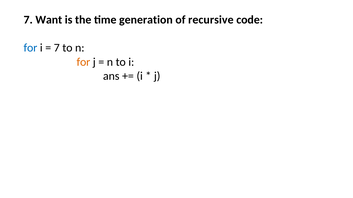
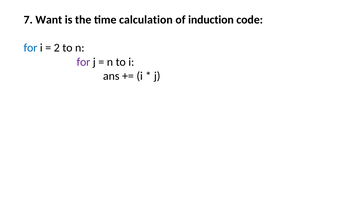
generation: generation -> calculation (146, 20)
recursive: recursive -> induction (211, 20)
7: 7 -> 2 (57, 48)
for colour: orange -> purple (83, 62)
